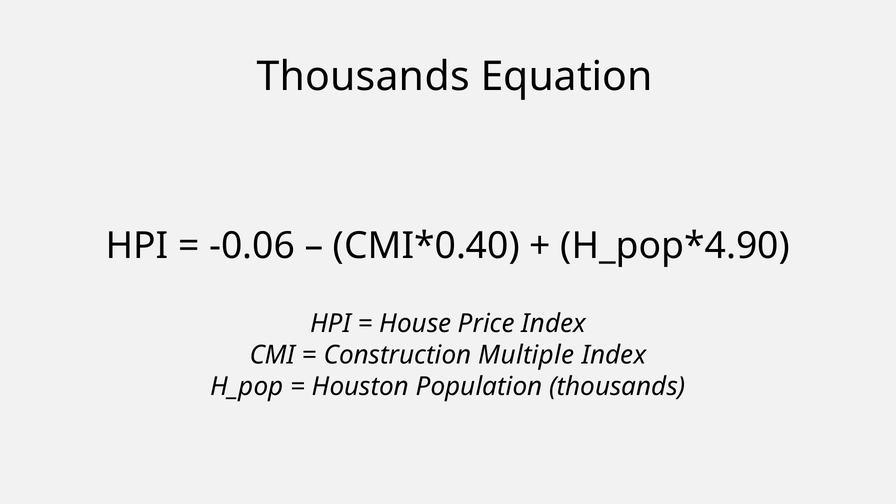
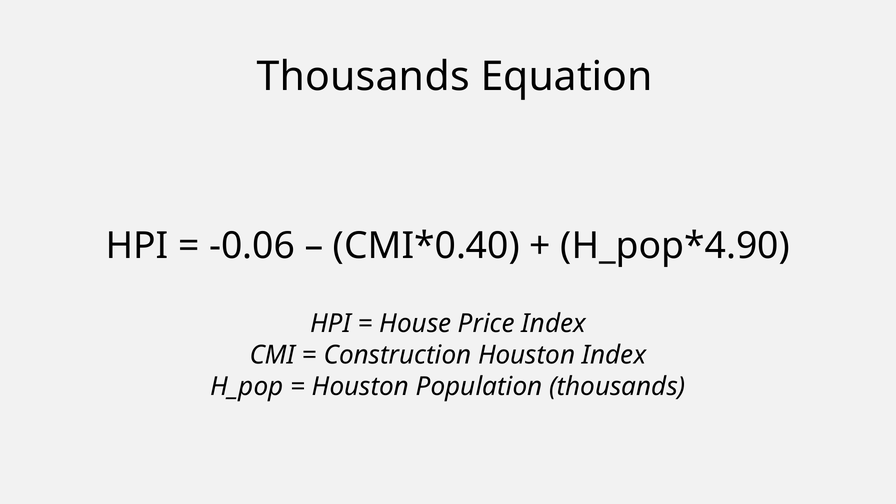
Construction Multiple: Multiple -> Houston (527, 355)
